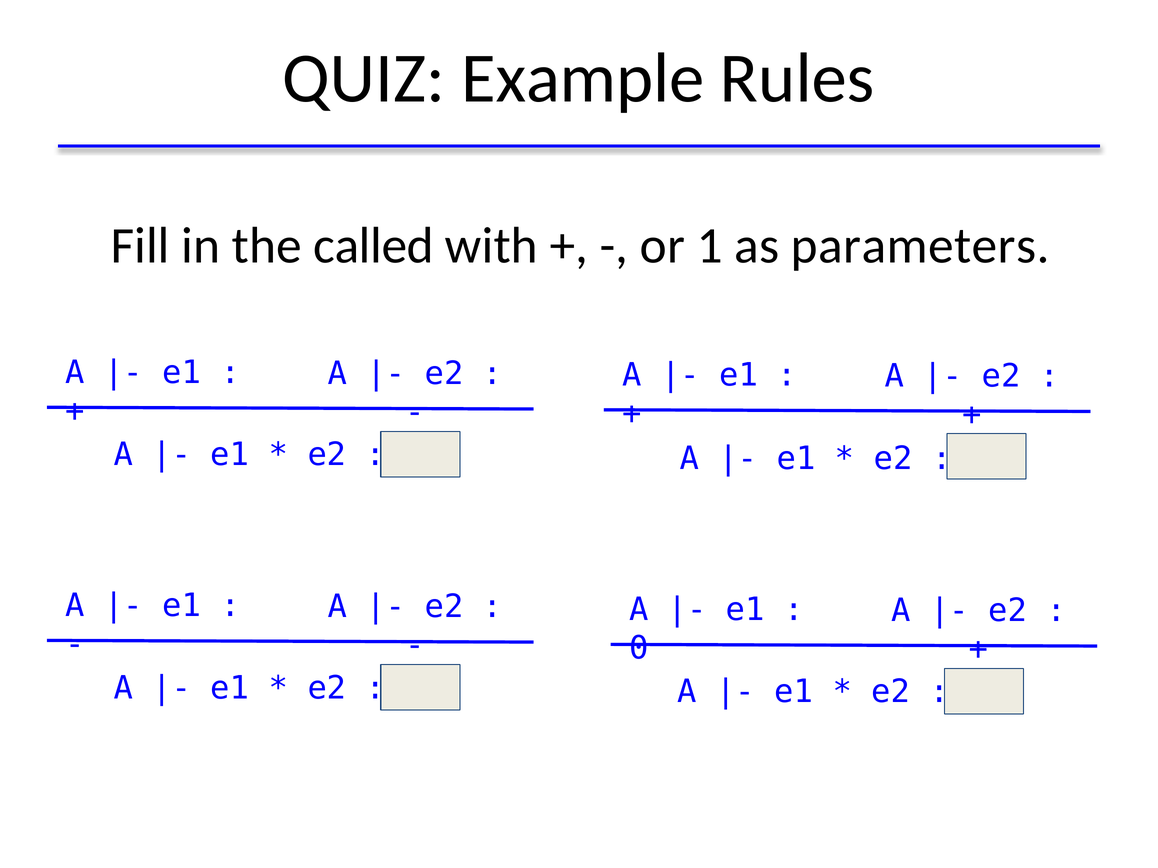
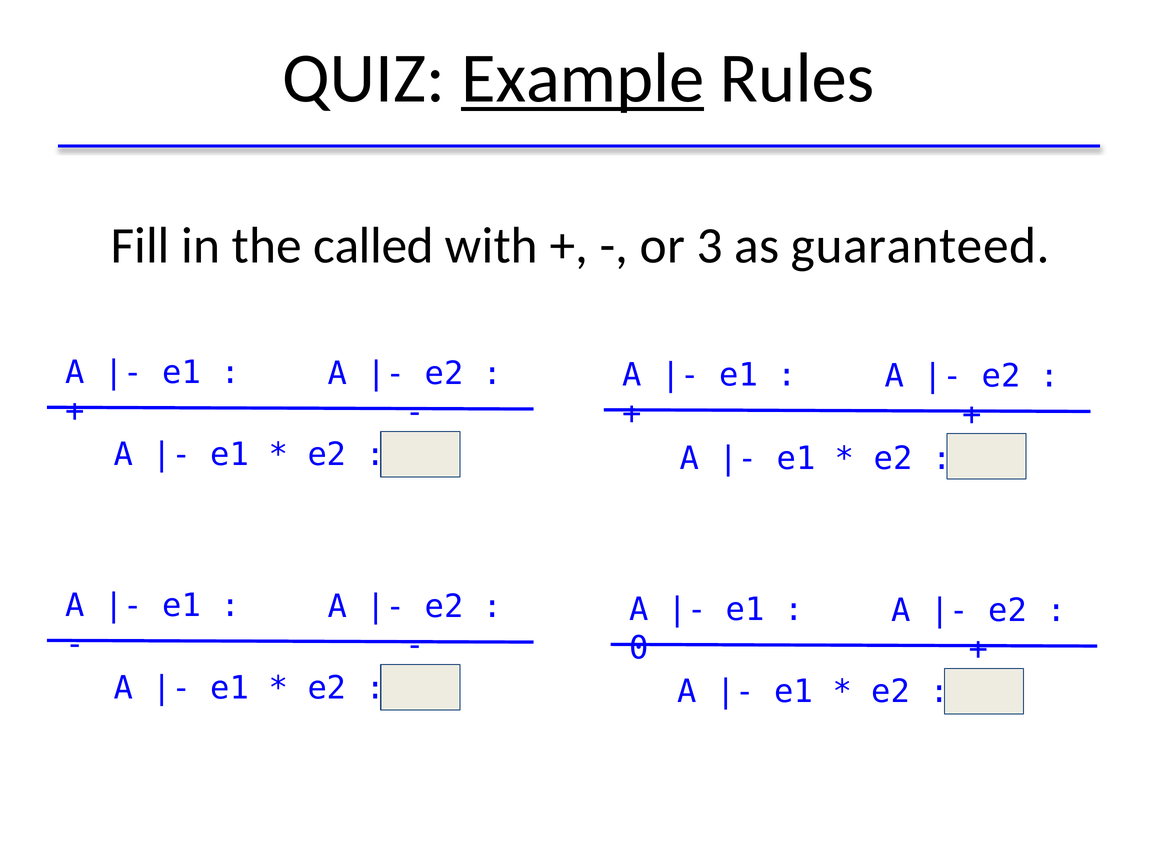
Example underline: none -> present (583, 79)
1: 1 -> 3 (710, 246)
parameters: parameters -> guaranteed (920, 246)
